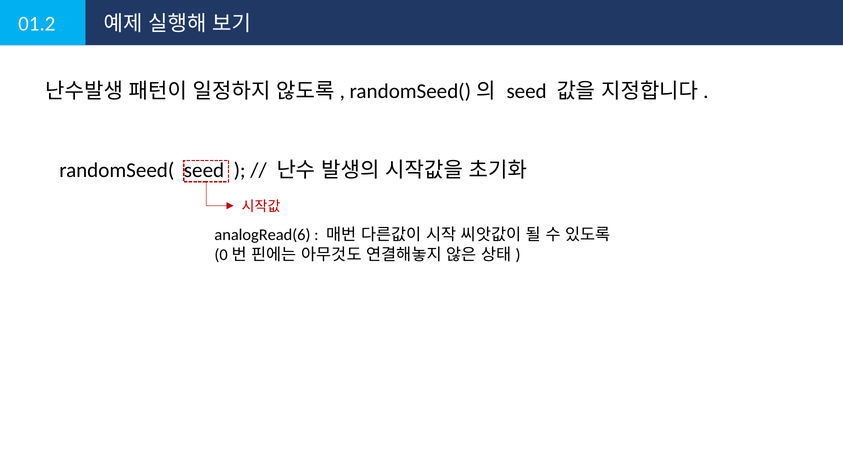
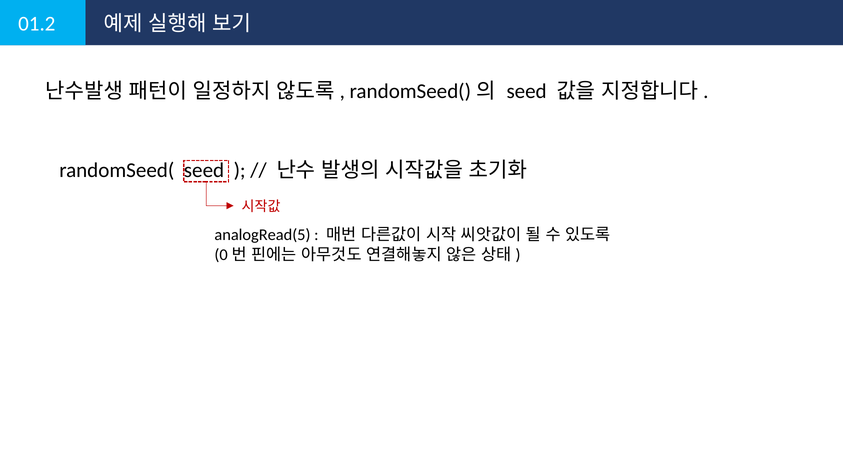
analogRead(6: analogRead(6 -> analogRead(5 (262, 235)
